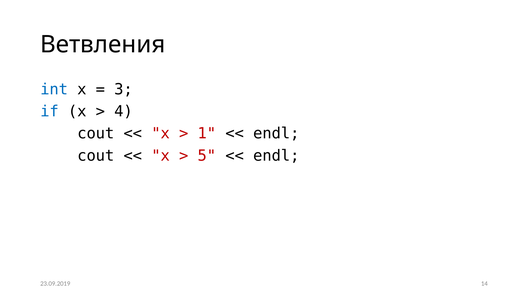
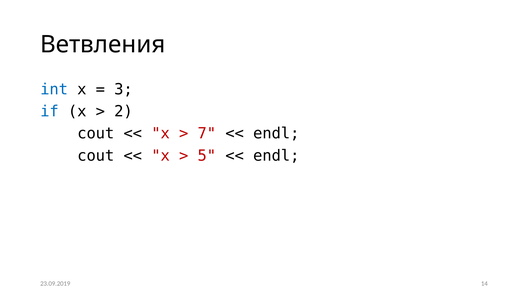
4: 4 -> 2 (123, 111)
1: 1 -> 7 (207, 134)
